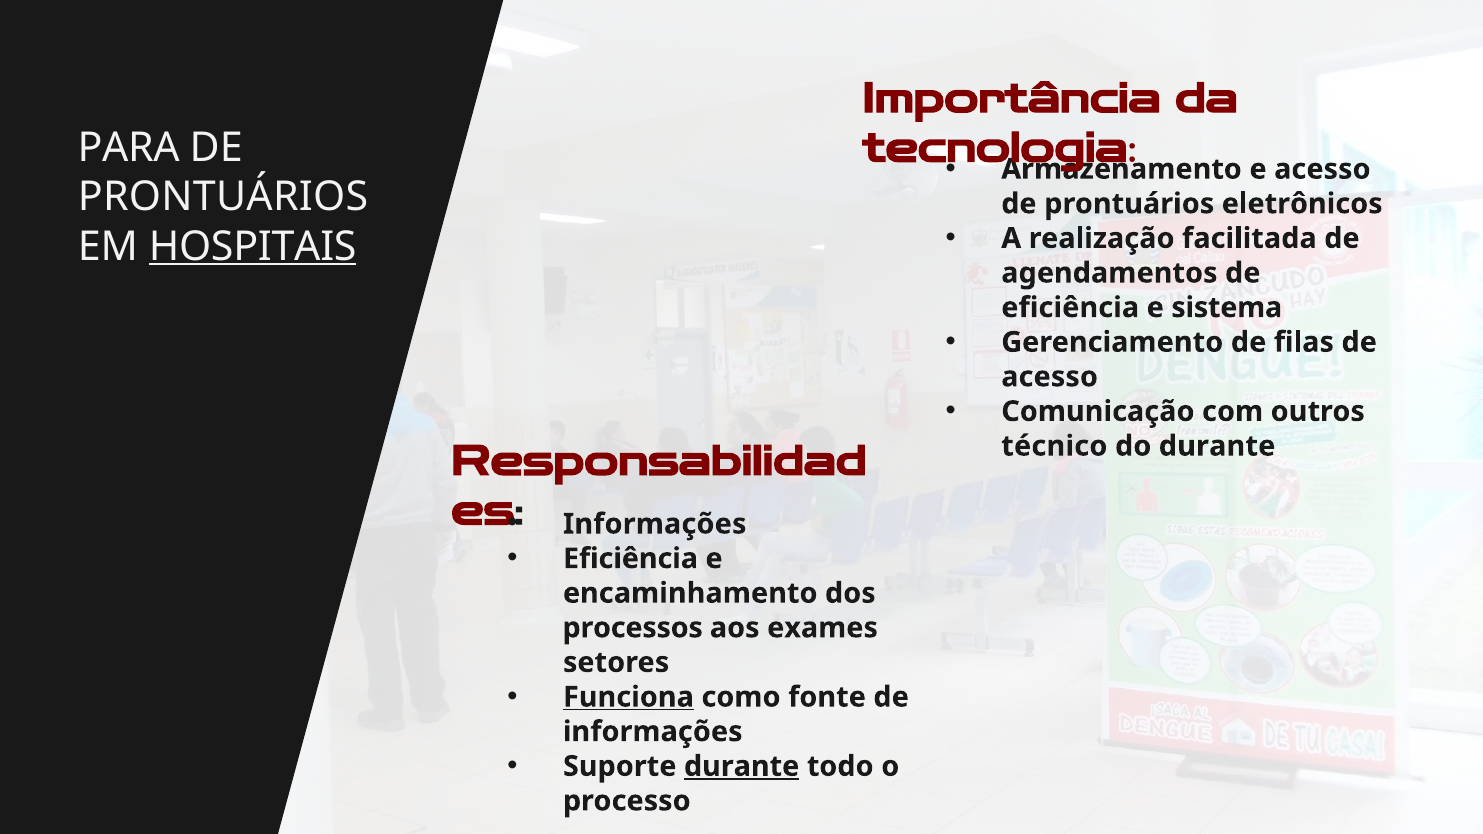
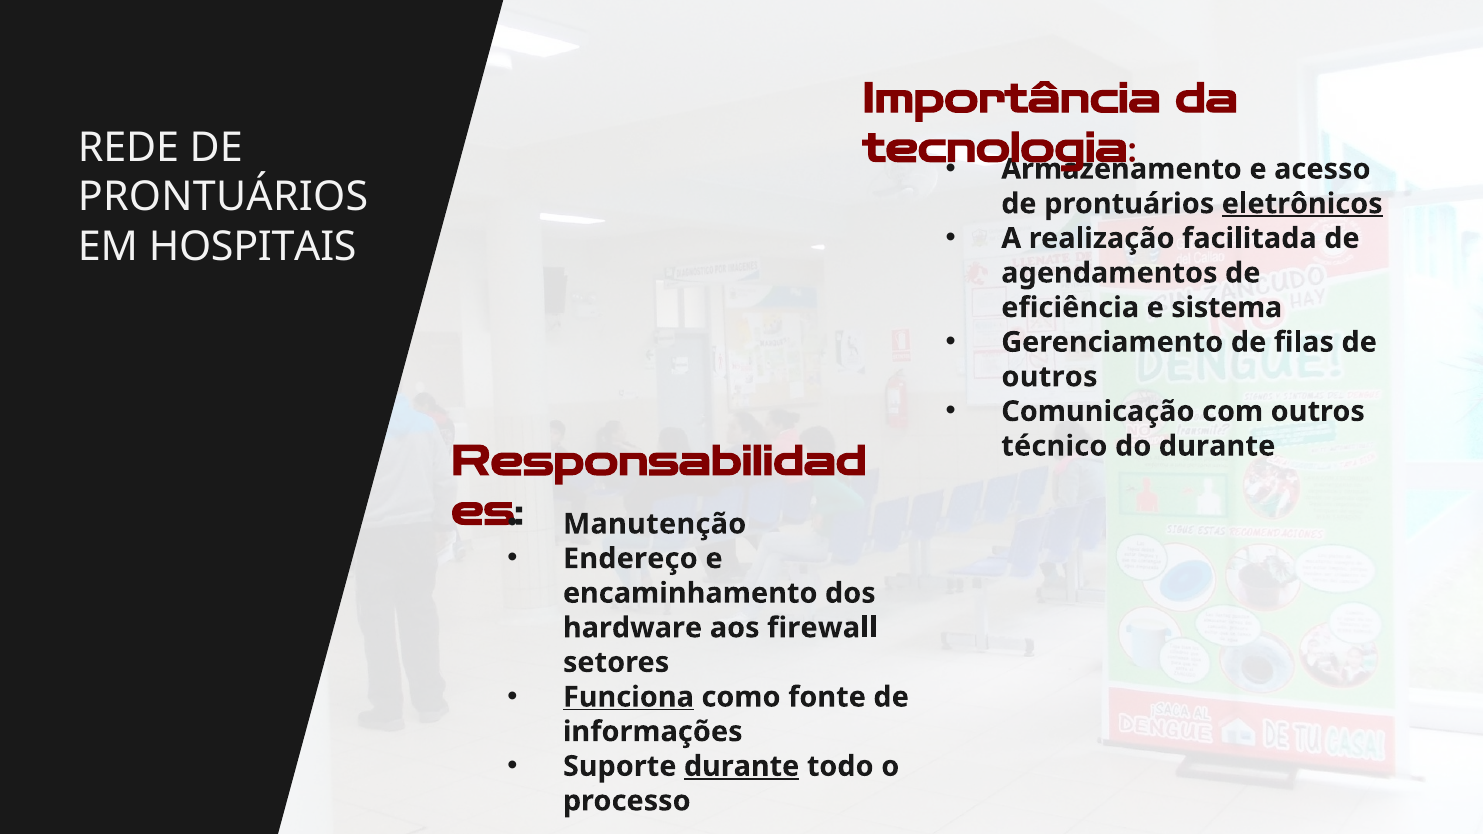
PARA: PARA -> REDE (128, 148)
eletrônicos underline: none -> present (1302, 204)
HOSPITAIS underline: present -> none (253, 247)
acesso: acesso -> outros (1049, 377)
Informações: Informações -> Manutenção (655, 524)
Eficiência: Eficiência -> Endereço (630, 559)
processos: processos -> hardware (633, 628)
exames: exames -> firewall (822, 628)
